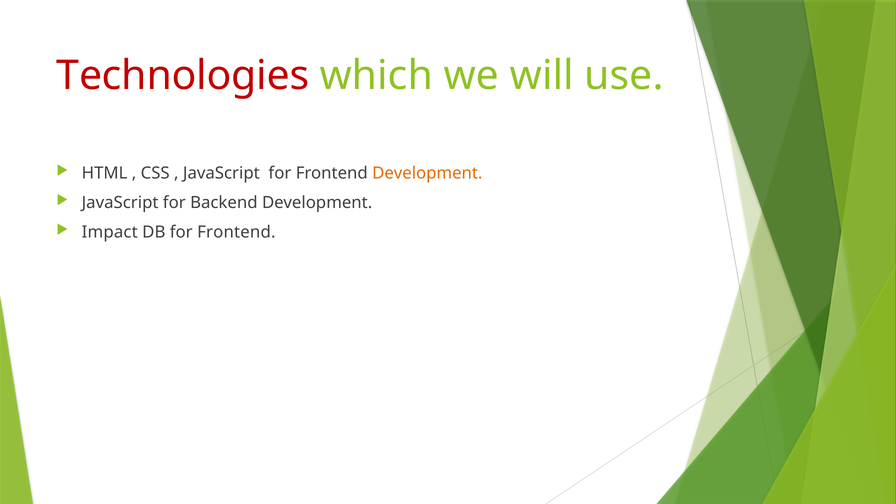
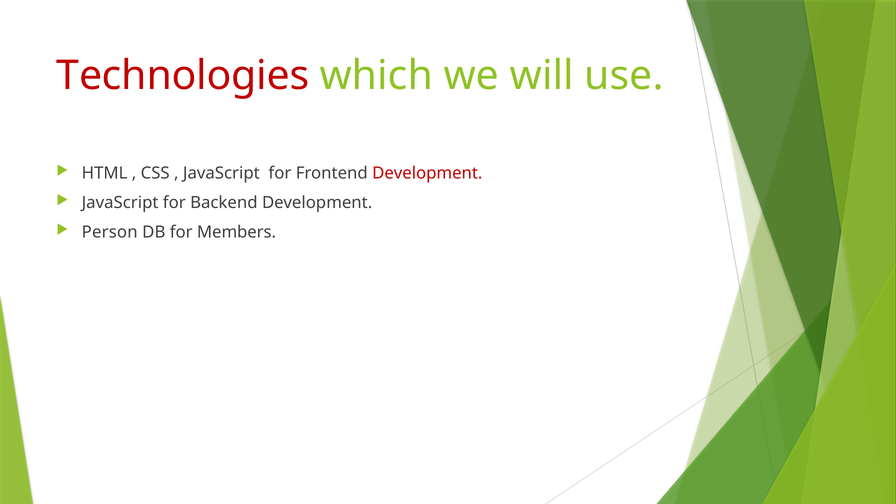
Development colour: orange -> red (427, 173)
Impact: Impact -> Person (110, 232)
DB for Frontend: Frontend -> Members (237, 232)
